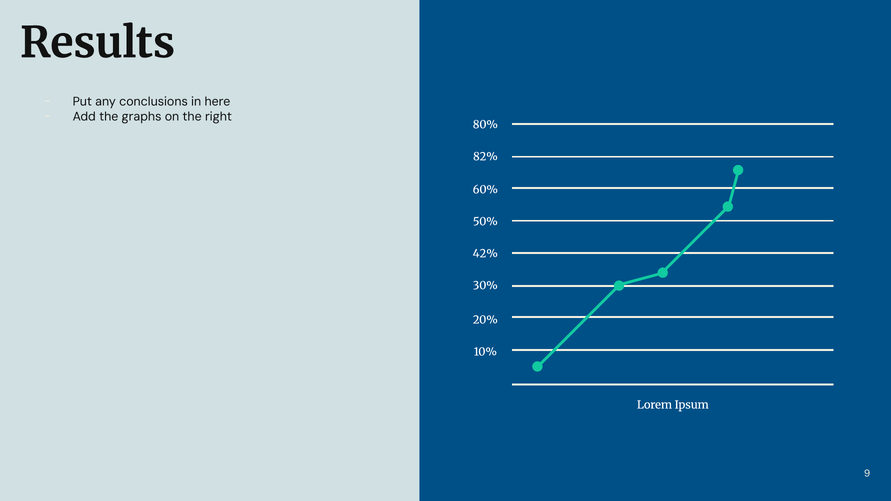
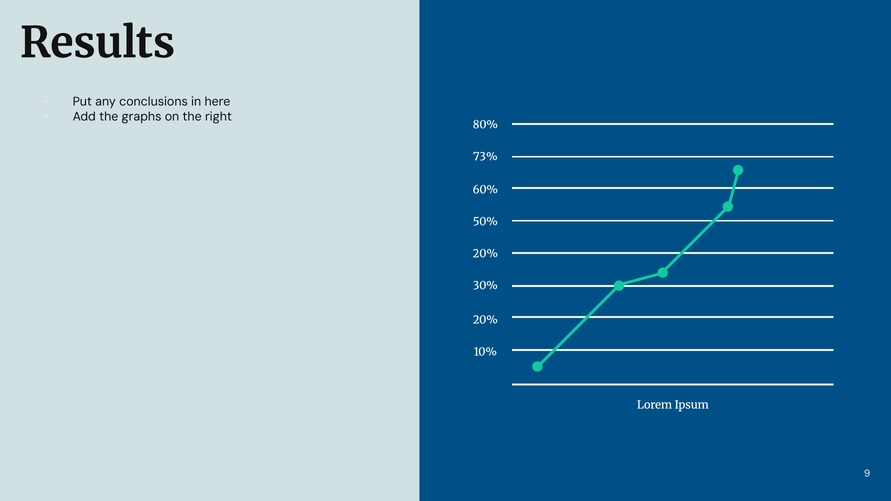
82%: 82% -> 73% (485, 157)
42%: 42% -> 20% (485, 254)
